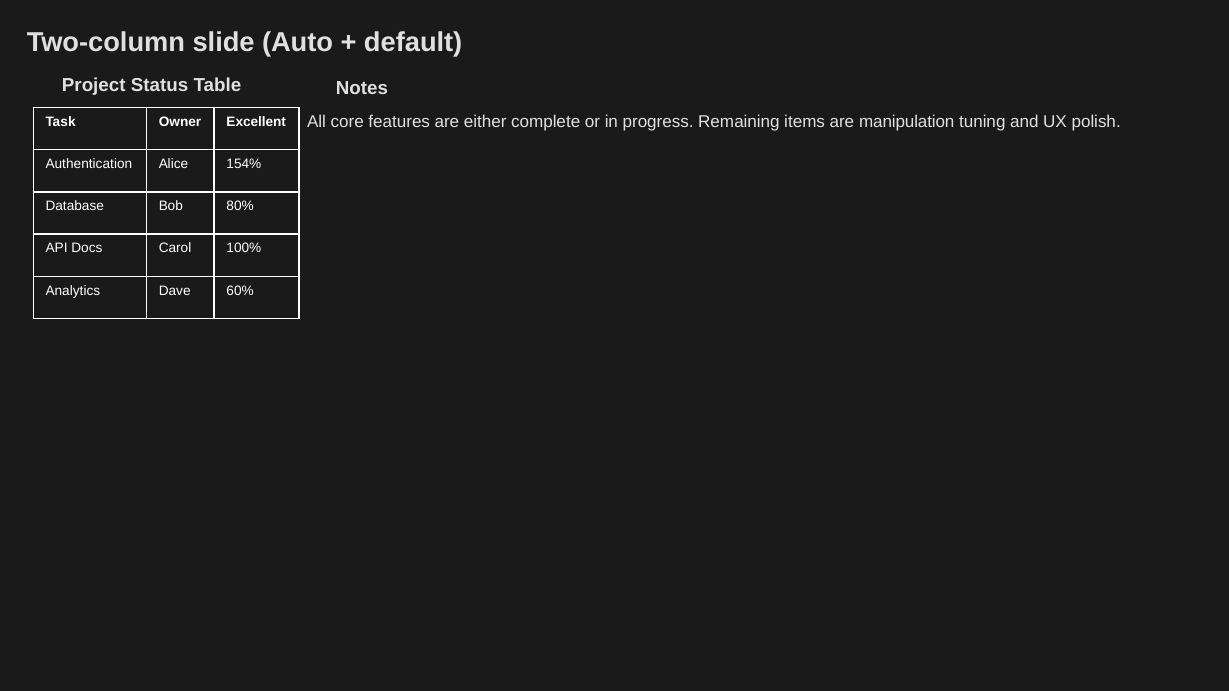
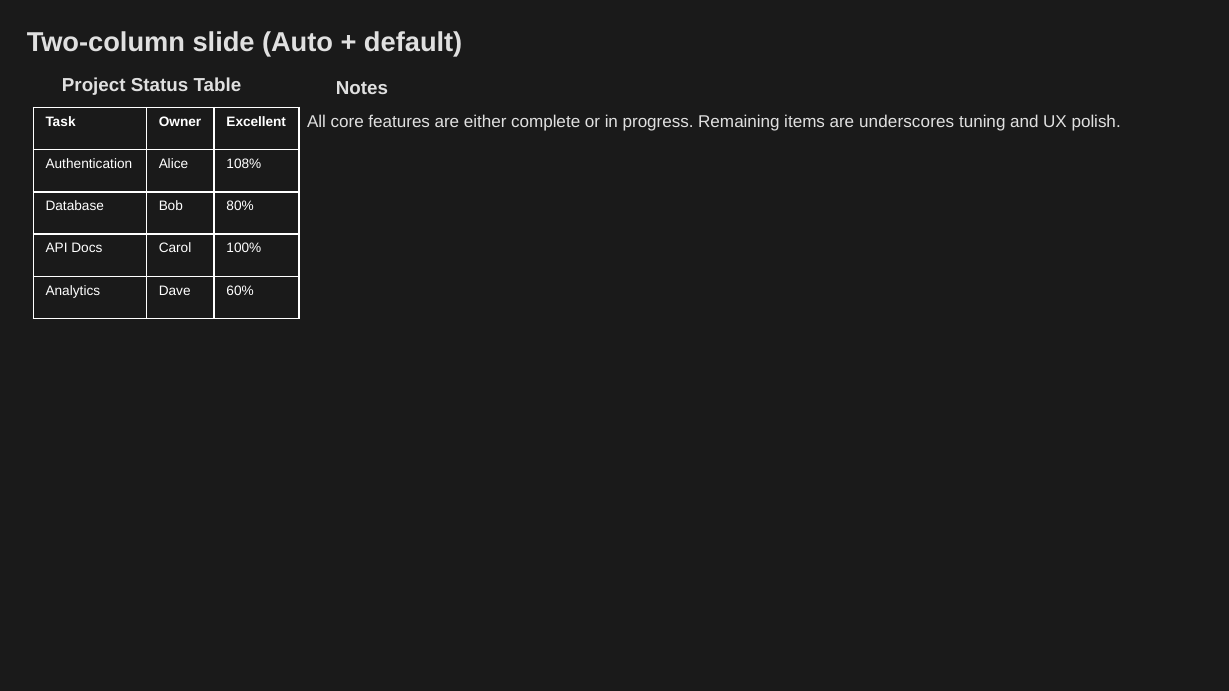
manipulation: manipulation -> underscores (907, 121)
154%: 154% -> 108% (244, 164)
